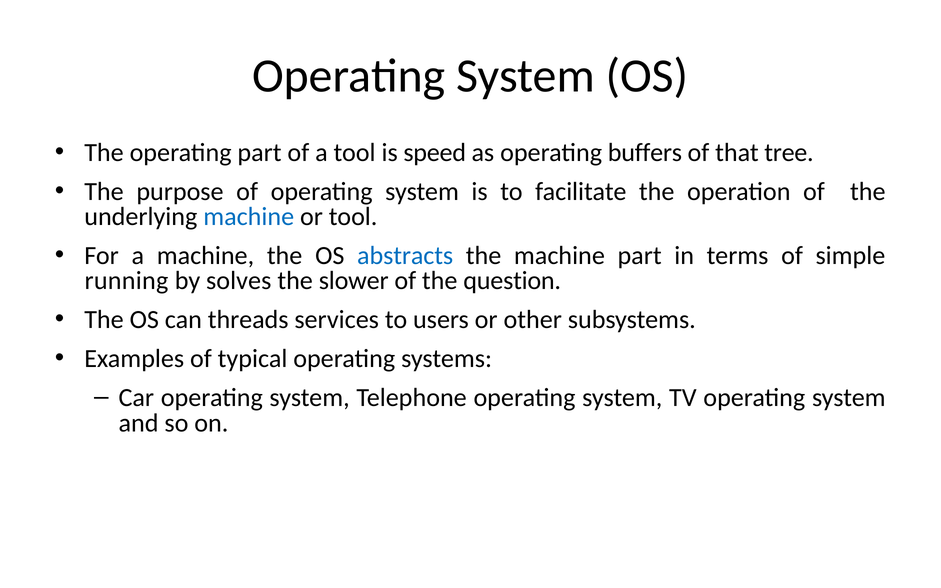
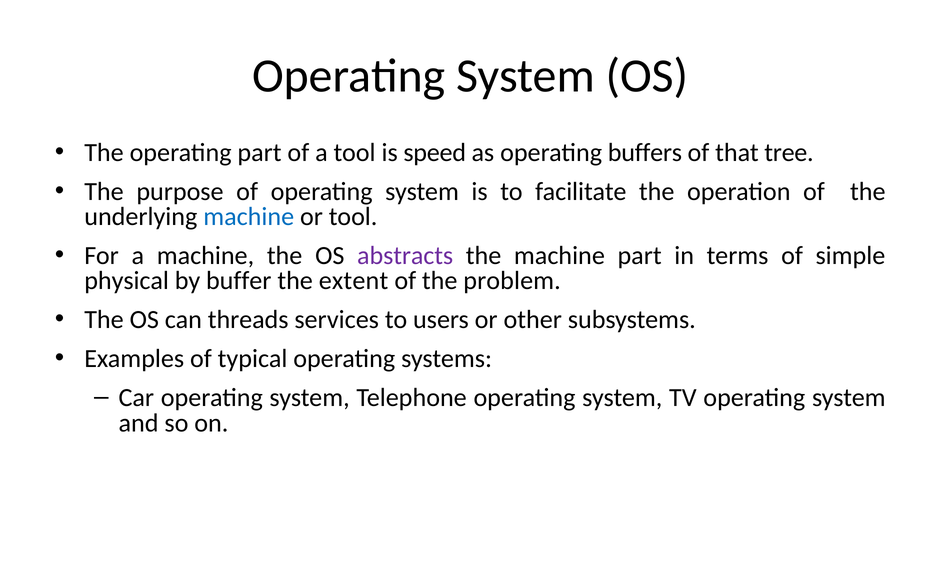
abstracts colour: blue -> purple (405, 256)
running: running -> physical (127, 281)
solves: solves -> buffer (239, 281)
slower: slower -> extent (354, 281)
question: question -> problem (512, 281)
